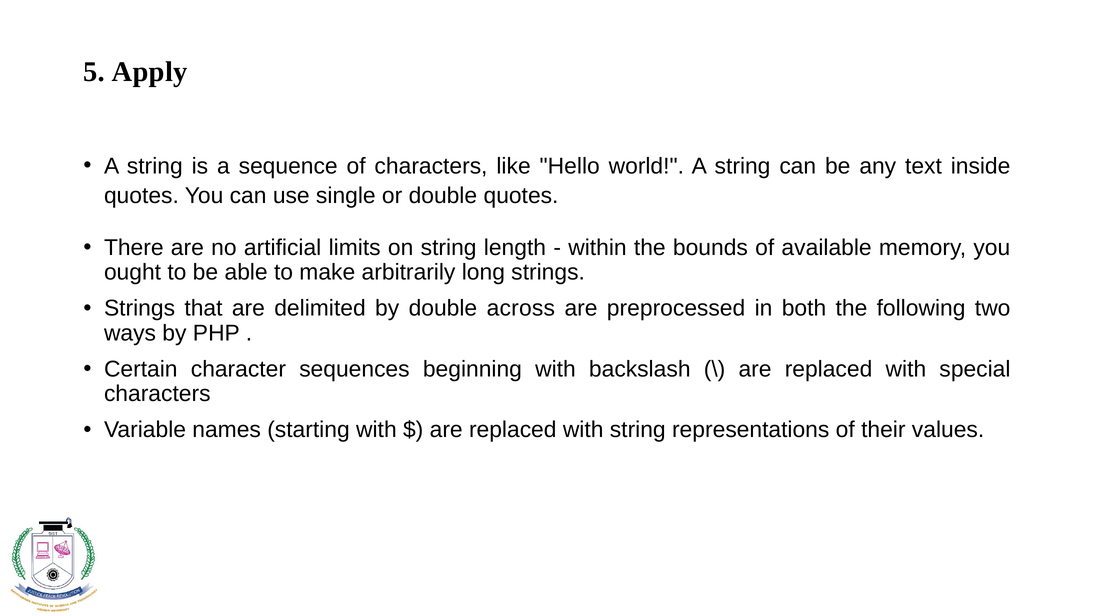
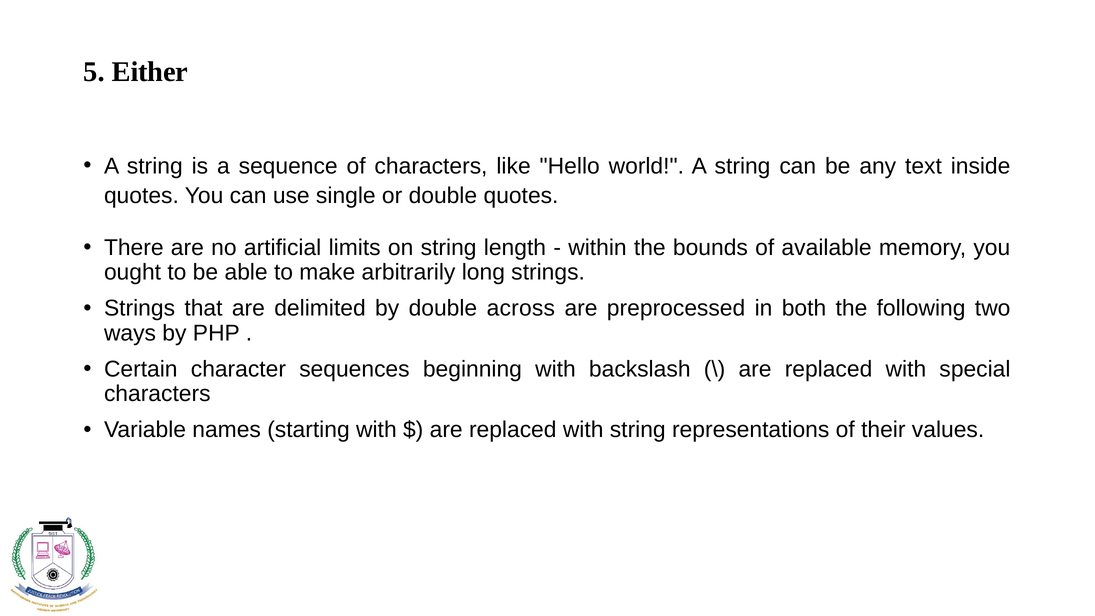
Apply: Apply -> Either (150, 72)
